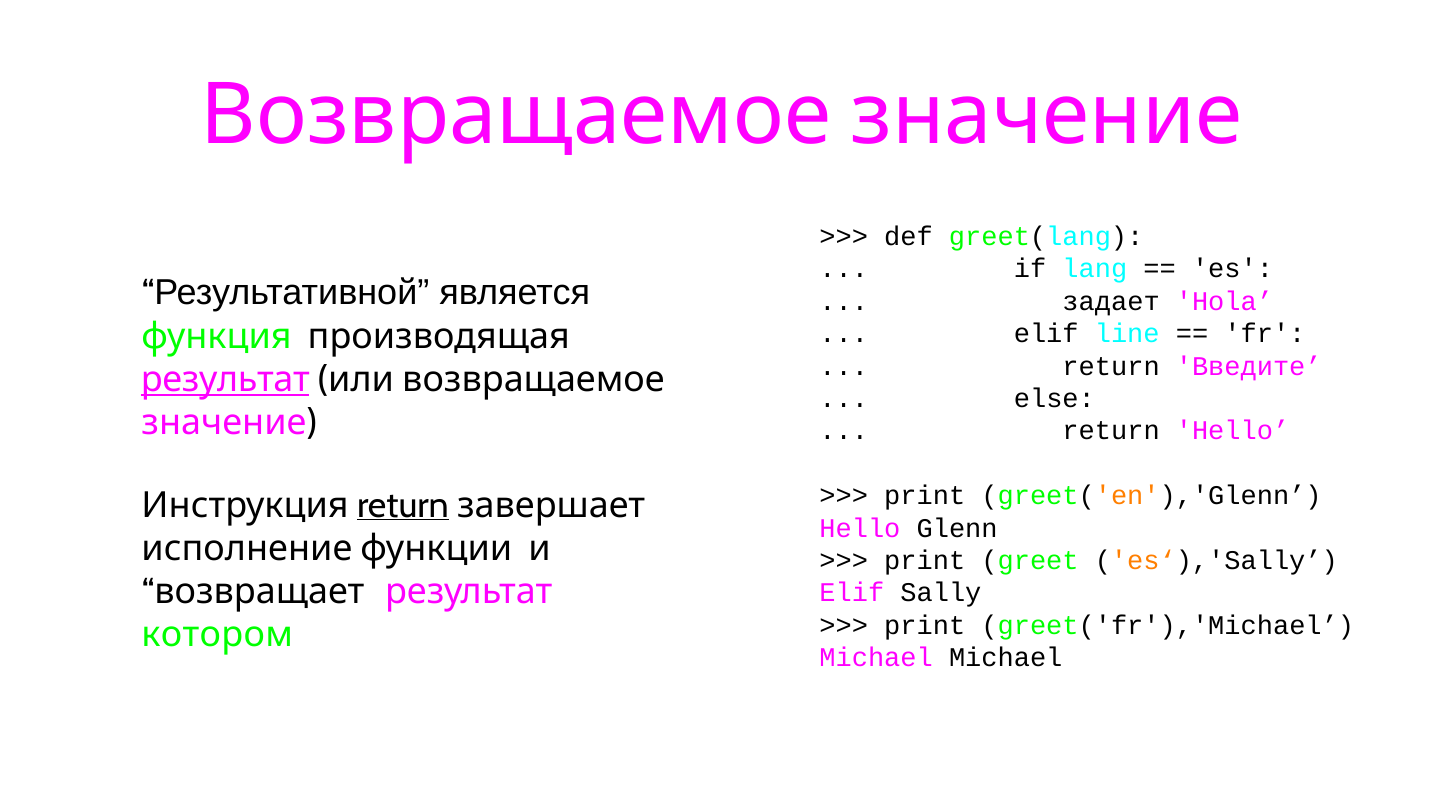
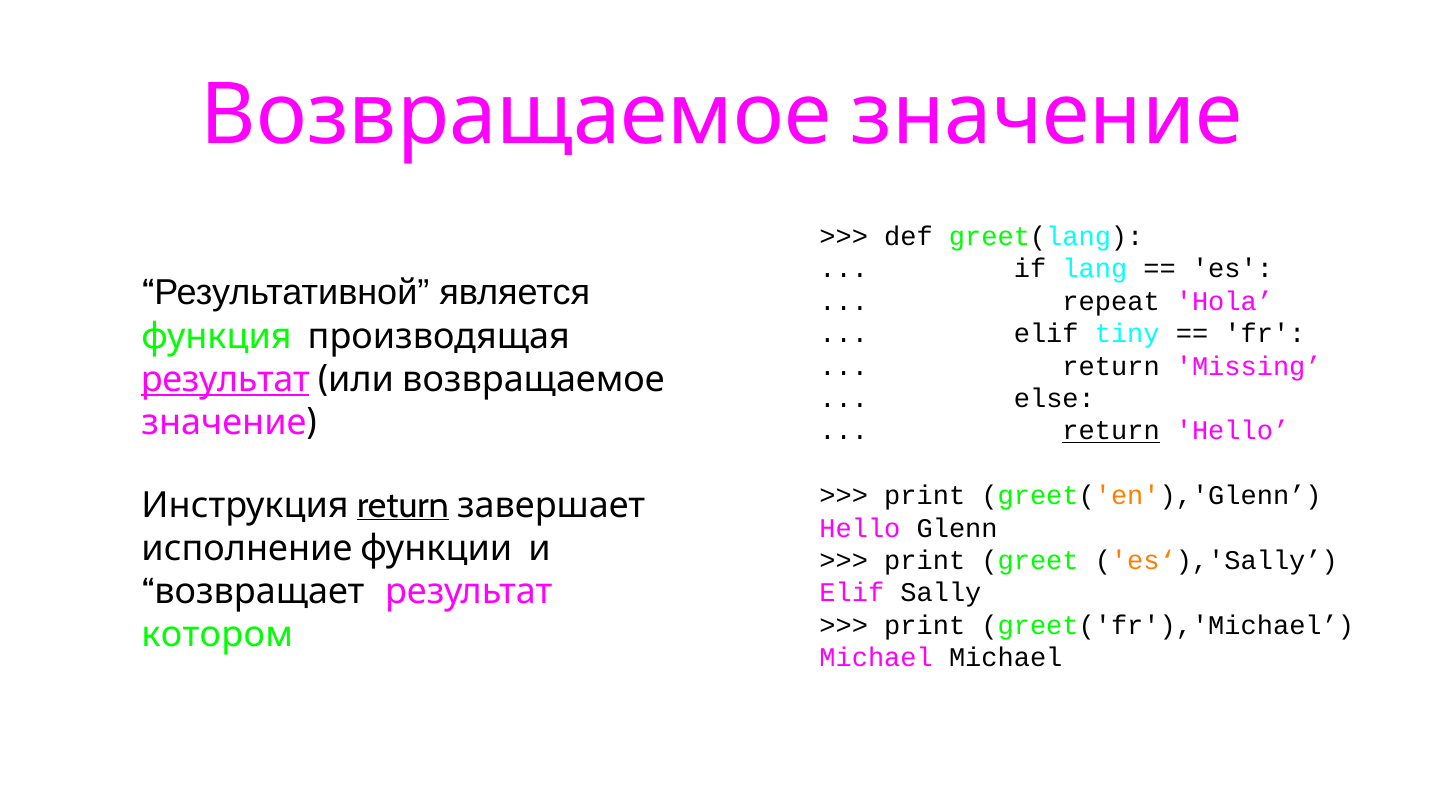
задает: задает -> repeat (1111, 301)
line: line -> tiny (1127, 334)
Введите: Введите -> Missing (1249, 366)
return underline: none -> present (1111, 431)
